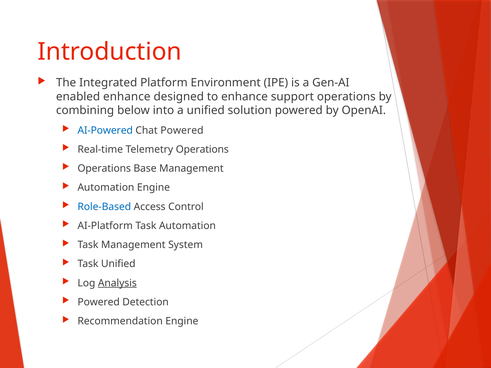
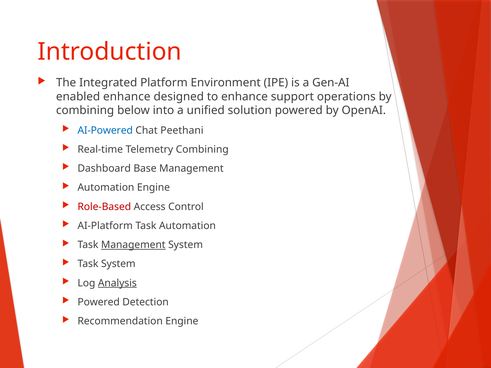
Chat Powered: Powered -> Peethani (182, 130)
Telemetry Operations: Operations -> Combining (202, 149)
Operations: Operations -> Dashboard (104, 169)
Role-Based colour: blue -> red (104, 207)
Management underline: none -> present (133, 245)
Task Unified: Unified -> System (118, 264)
